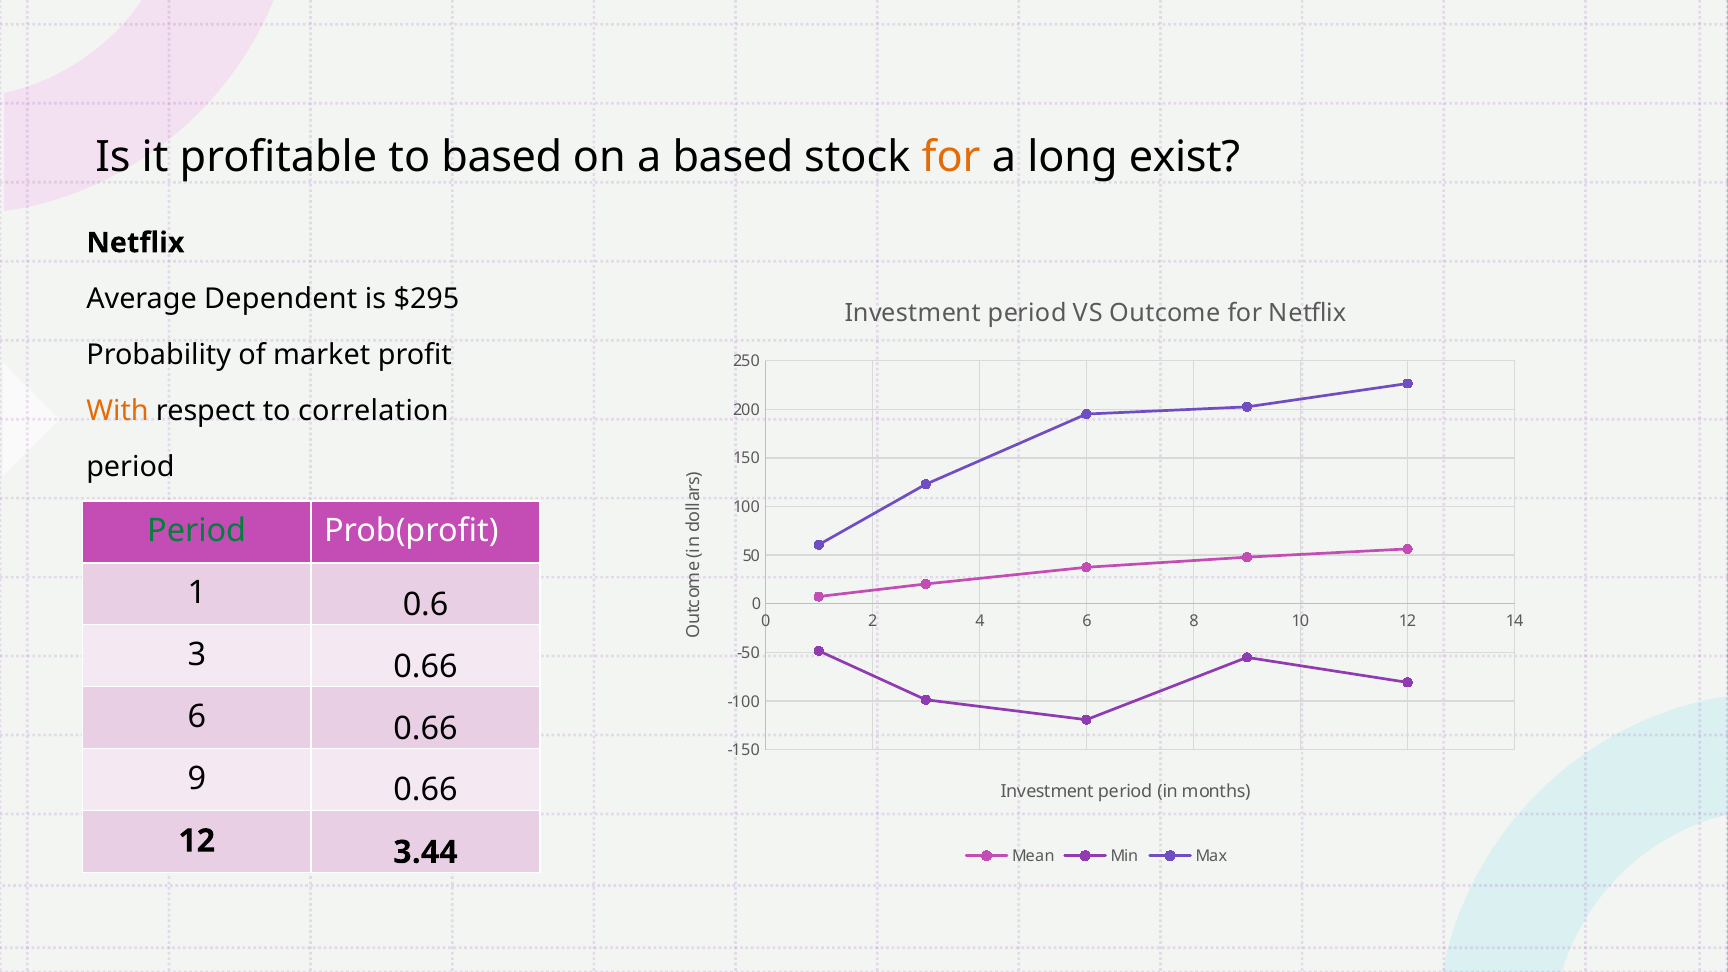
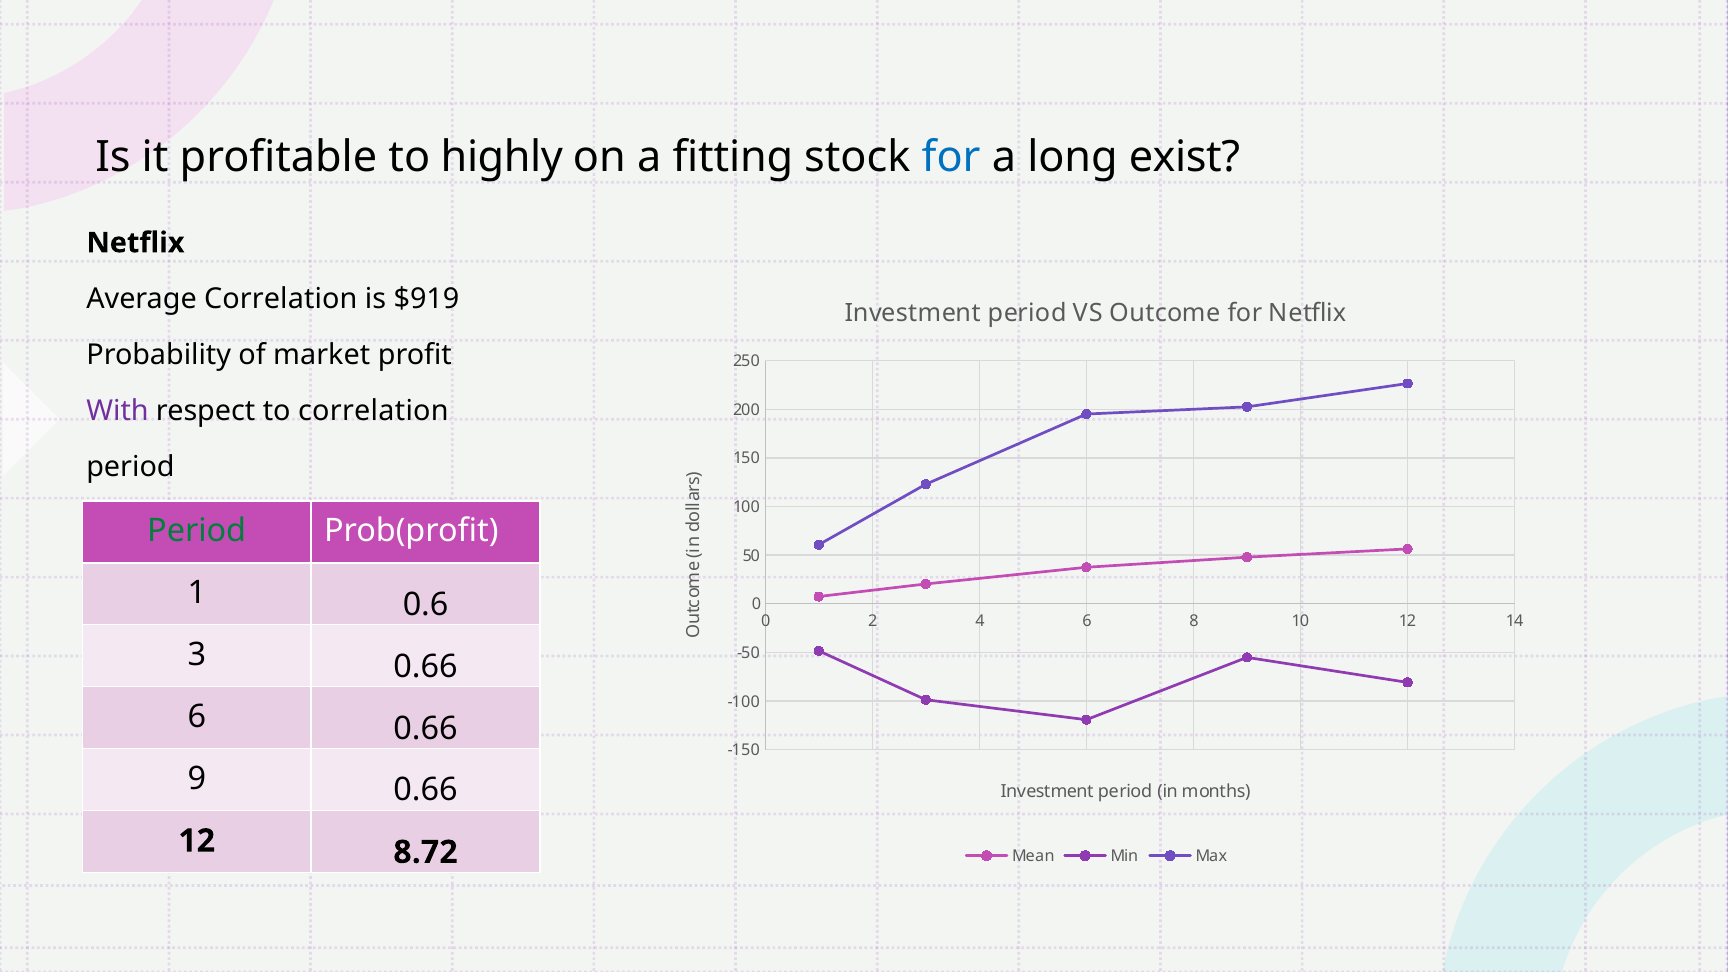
to based: based -> highly (502, 158)
a based: based -> fitting (733, 158)
for colour: orange -> blue (951, 158)
Average Dependent: Dependent -> Correlation (281, 299)
$295: $295 -> $919 (426, 299)
With colour: orange -> purple (118, 411)
3.44: 3.44 -> 8.72 (426, 852)
